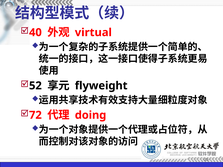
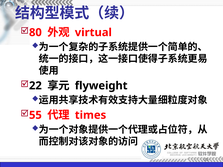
40: 40 -> 80 (35, 33)
52: 52 -> 22 (35, 86)
72: 72 -> 55 (35, 115)
doing: doing -> times (91, 115)
